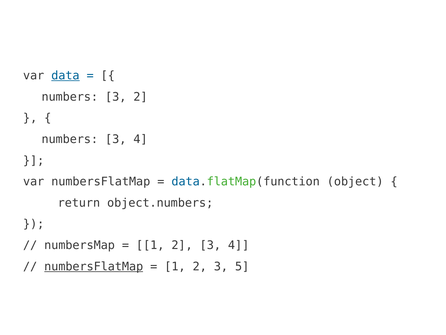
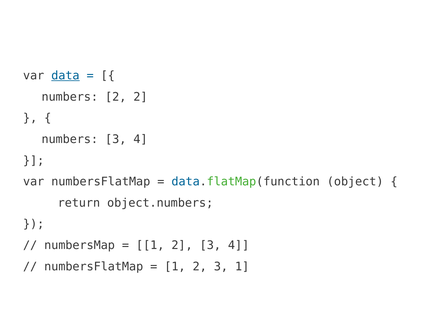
3: 3 -> 2 (116, 97)
numbersFlatMap underline: present -> none (94, 266)
3 5: 5 -> 1 (242, 266)
